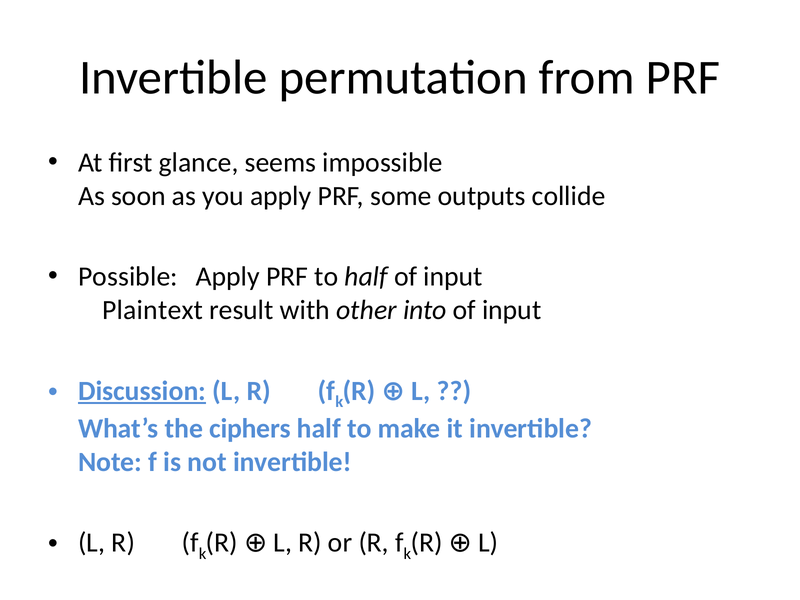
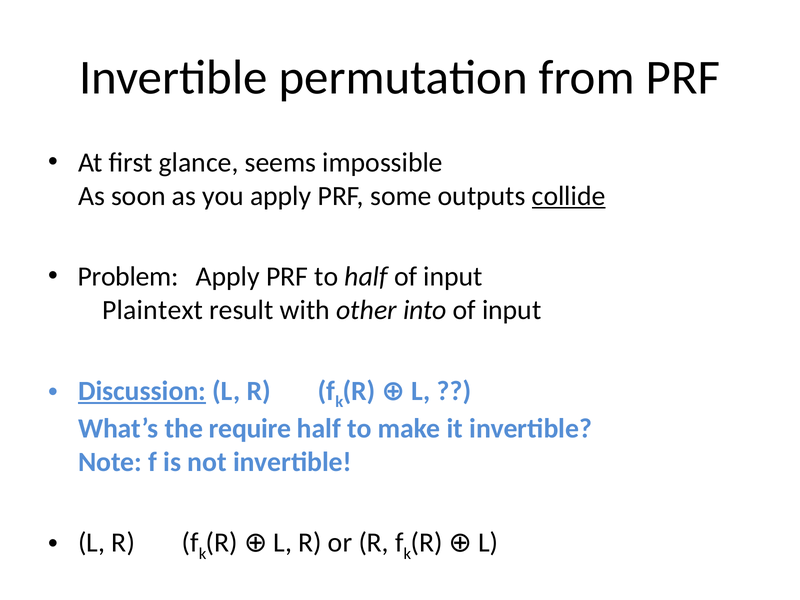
collide underline: none -> present (569, 196)
Possible: Possible -> Problem (128, 277)
ciphers: ciphers -> require (250, 429)
